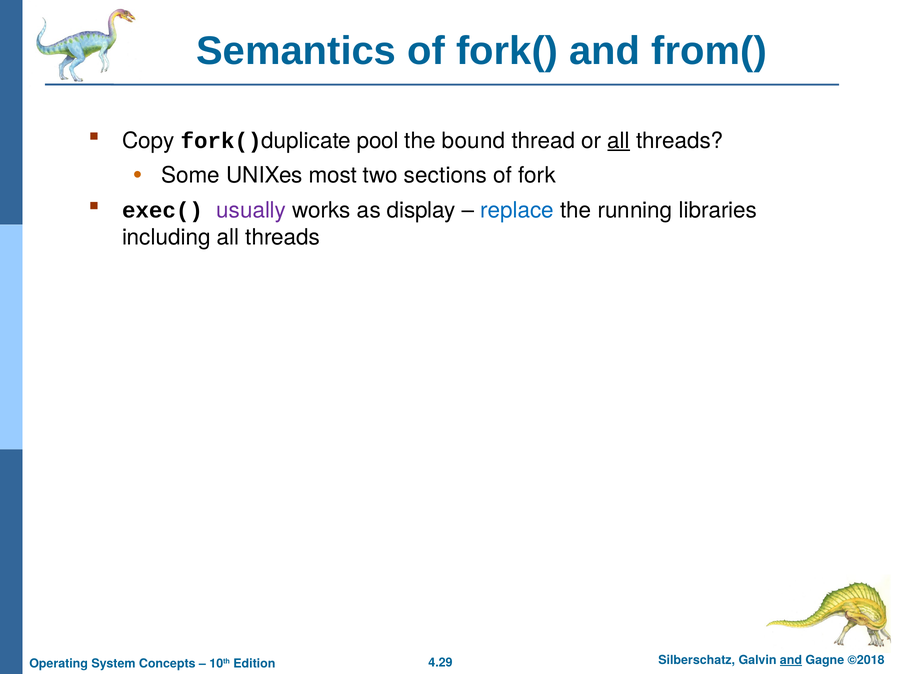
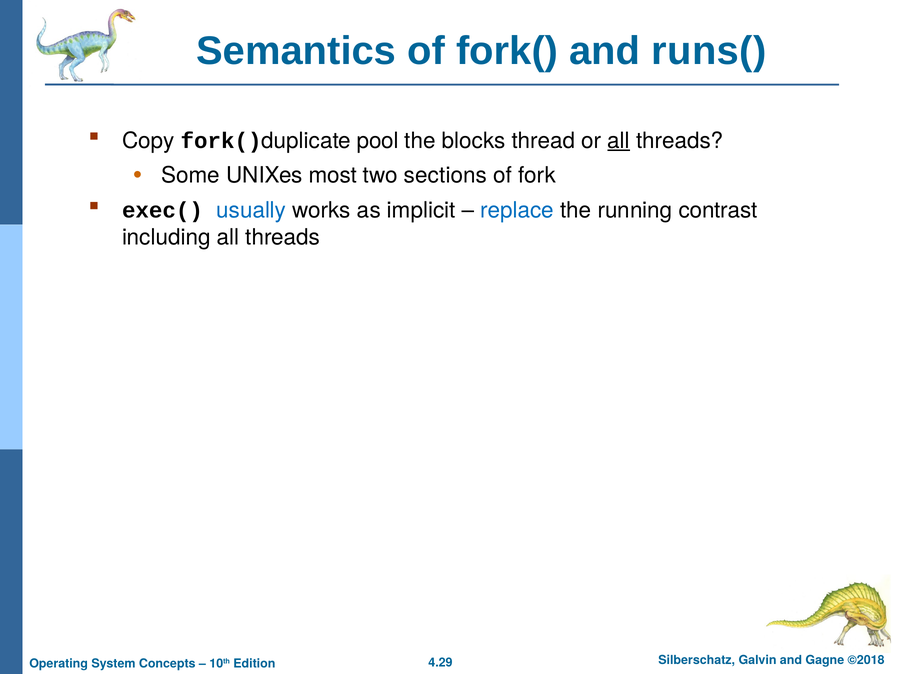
from(: from( -> runs( (709, 51)
bound: bound -> blocks (474, 141)
usually colour: purple -> blue (251, 210)
display: display -> implicit (421, 210)
libraries: libraries -> contrast (718, 210)
and underline: present -> none (791, 660)
